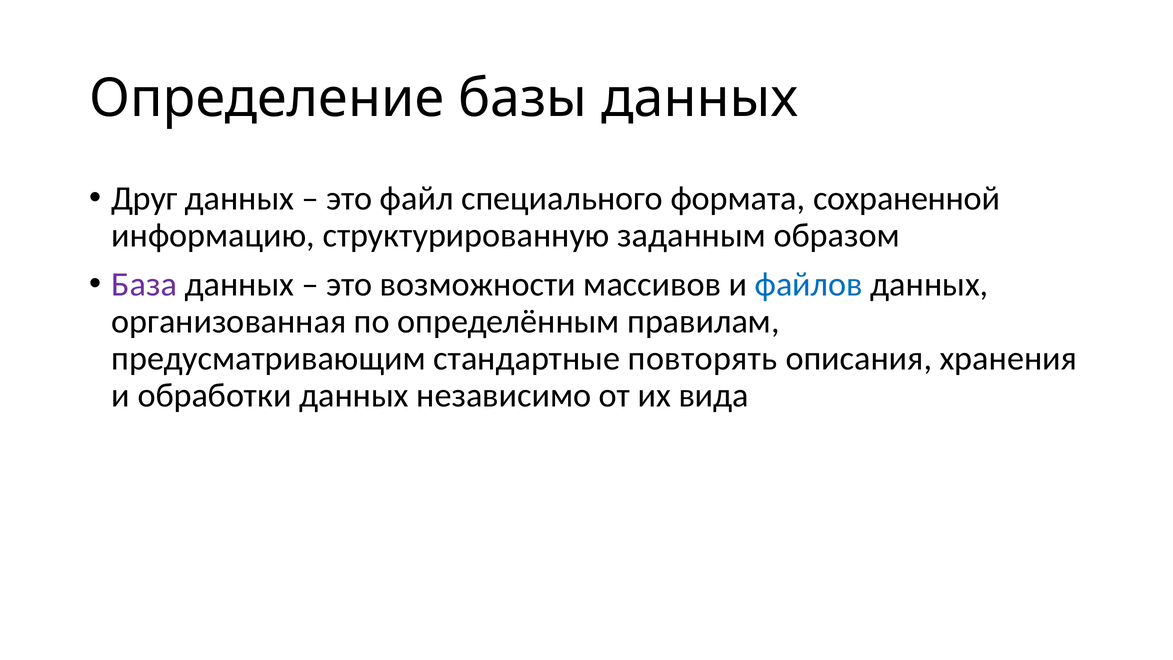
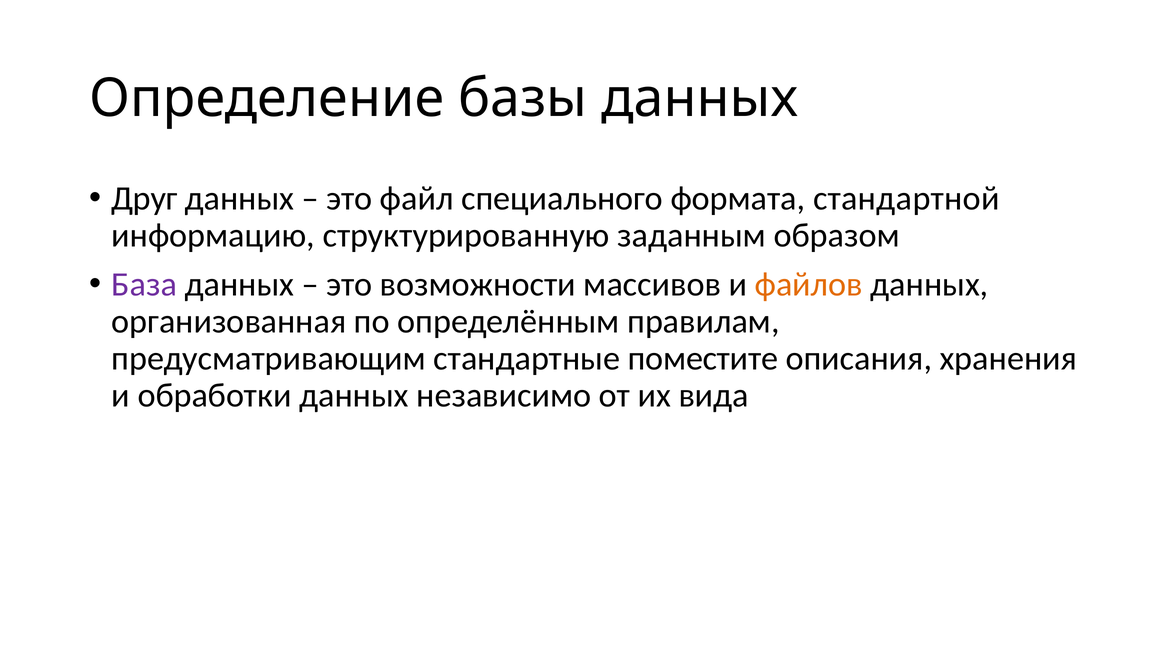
сохраненной: сохраненной -> стандартной (906, 198)
файлов colour: blue -> orange (809, 284)
повторять: повторять -> поместите (703, 358)
